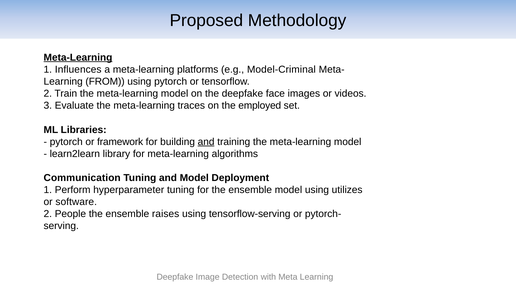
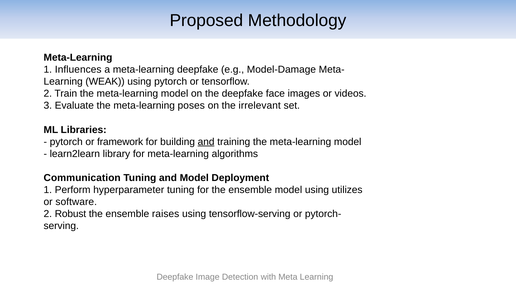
Meta-Learning underline: present -> none (78, 58)
meta-learning platforms: platforms -> deepfake (198, 70)
Model-Criminal: Model-Criminal -> Model-Damage (281, 70)
FROM: FROM -> WEAK (105, 82)
traces: traces -> poses (191, 106)
employed: employed -> irrelevant (260, 106)
People: People -> Robust (70, 214)
